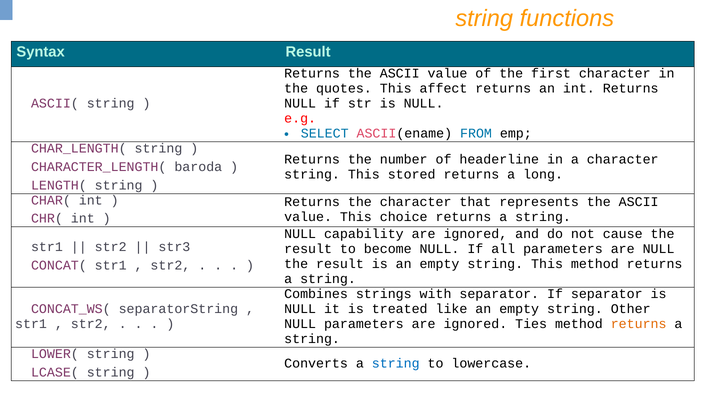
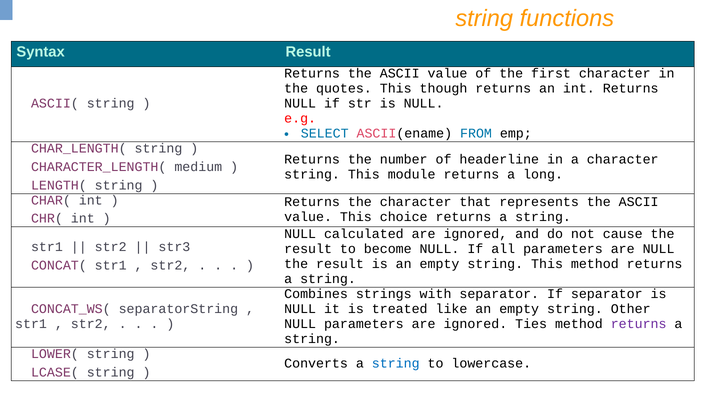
affect: affect -> though (444, 88)
baroda: baroda -> medium (198, 167)
stored: stored -> module (412, 175)
capability: capability -> calculated (364, 234)
returns colour: orange -> purple (639, 324)
